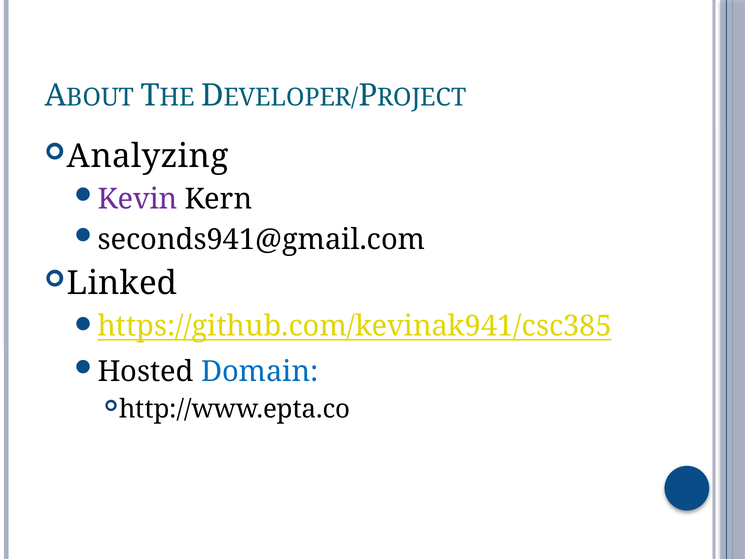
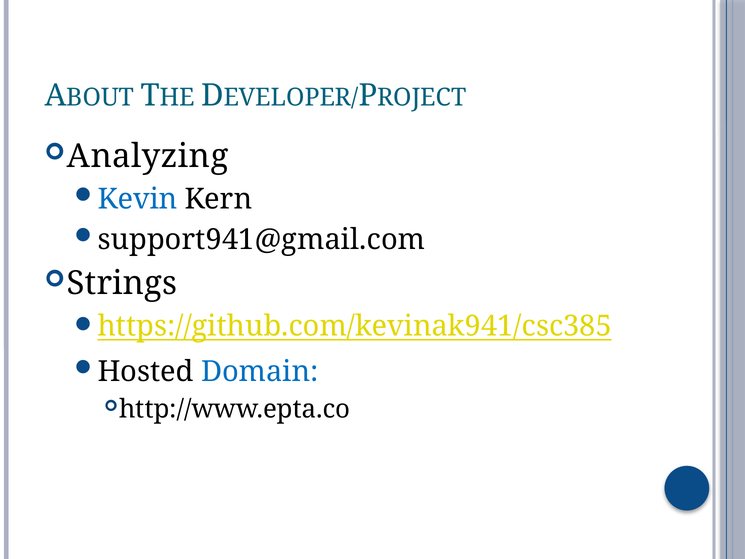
Kevin colour: purple -> blue (138, 199)
seconds941@gmail.com: seconds941@gmail.com -> support941@gmail.com (261, 240)
Linked: Linked -> Strings (122, 283)
